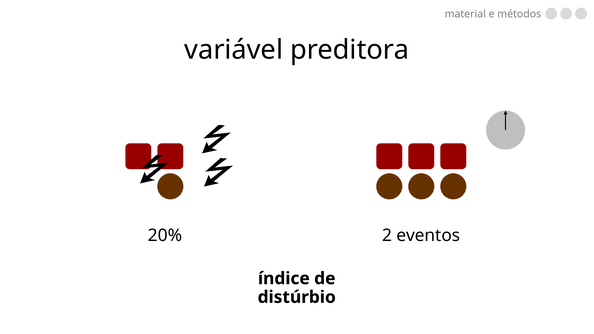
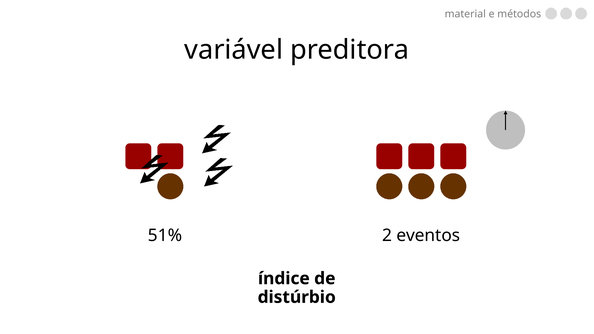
20%: 20% -> 51% (165, 236)
